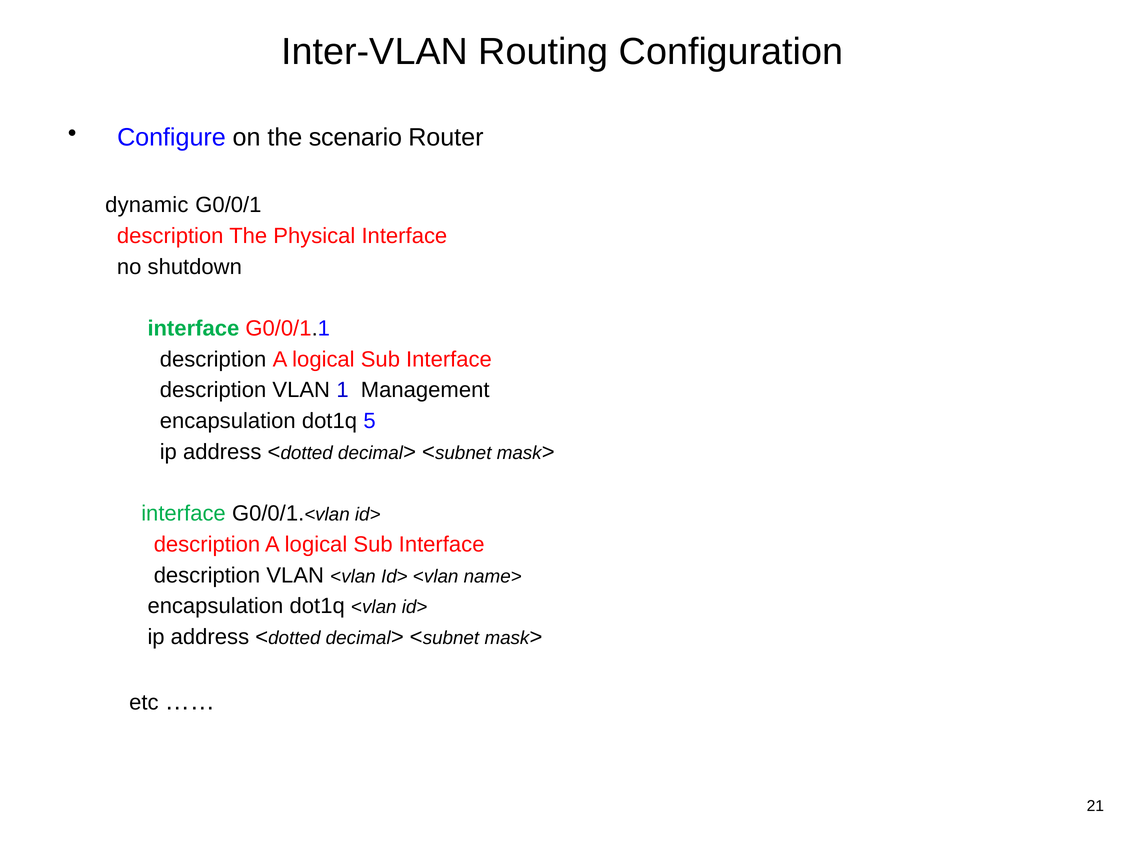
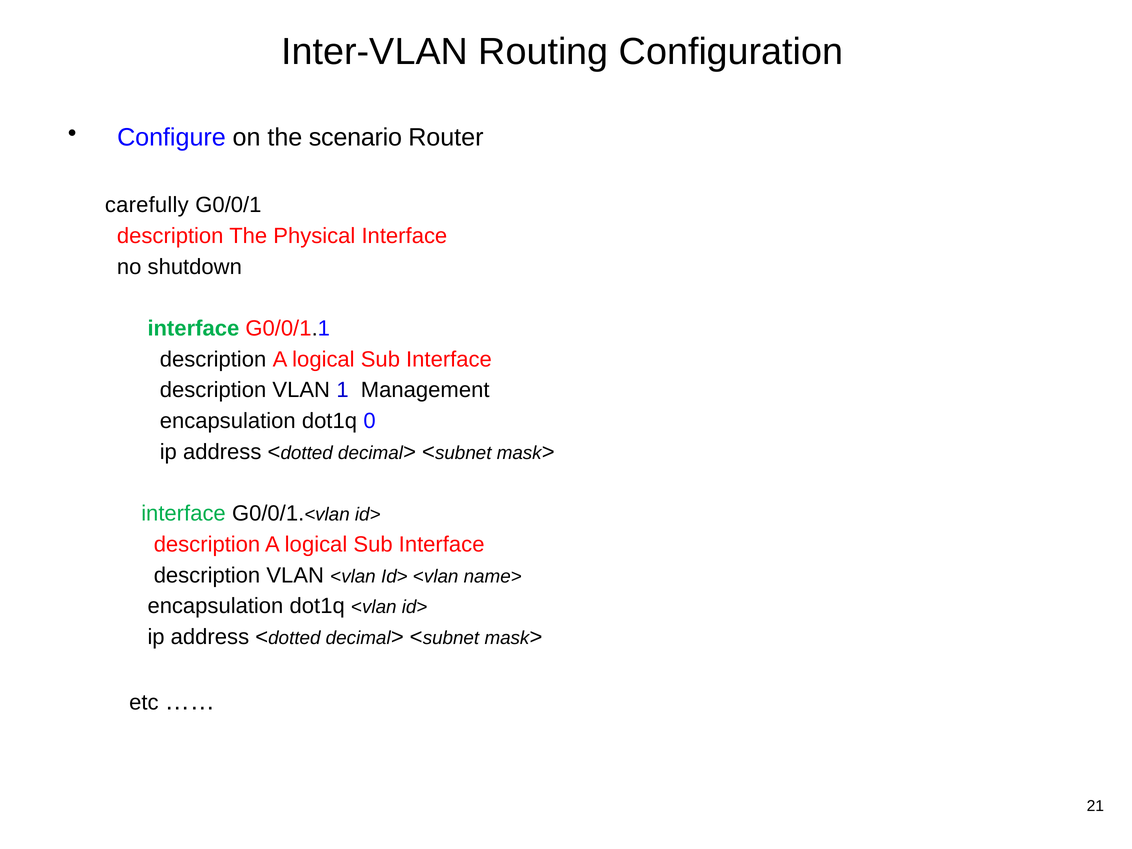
dynamic: dynamic -> carefully (147, 205)
5: 5 -> 0 (370, 421)
